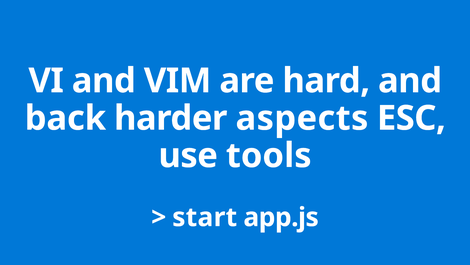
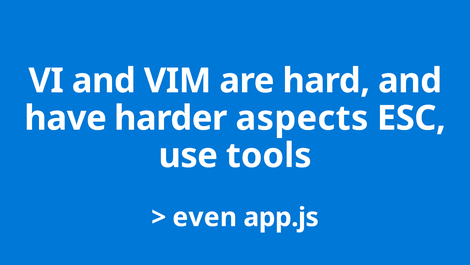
back: back -> have (66, 118)
start: start -> even (205, 217)
